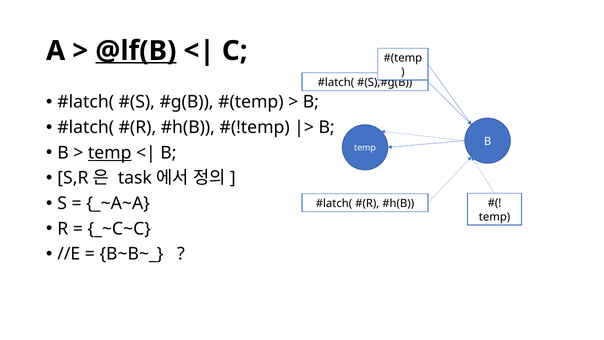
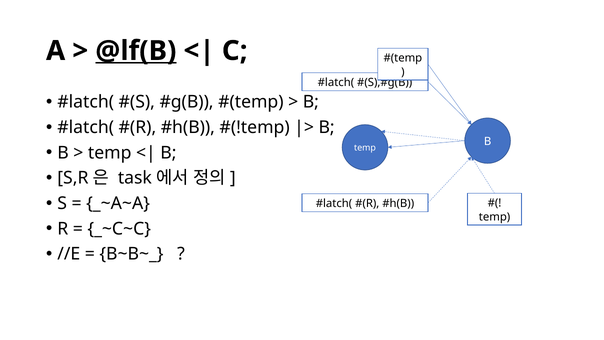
temp underline: present -> none (110, 153)
